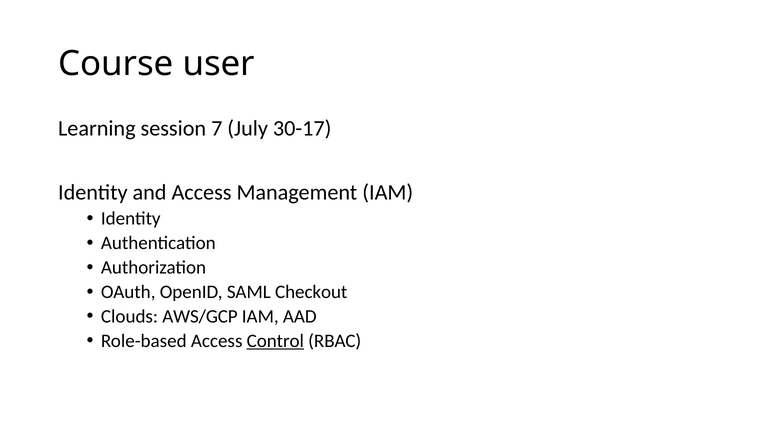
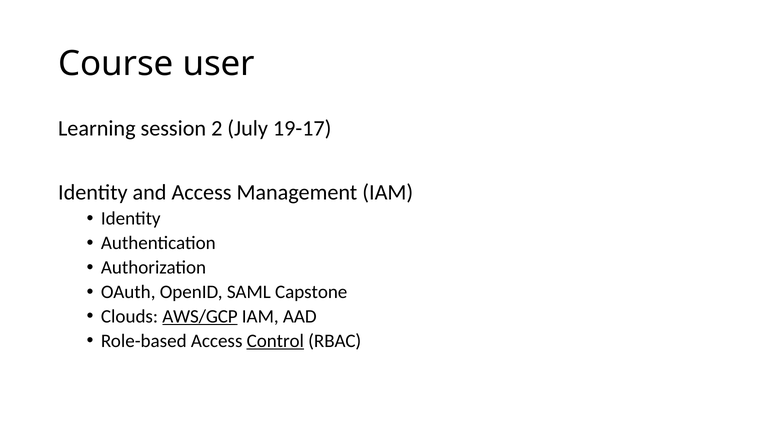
7: 7 -> 2 (217, 129)
30-17: 30-17 -> 19-17 (302, 129)
Checkout: Checkout -> Capstone (311, 292)
AWS/GCP underline: none -> present (200, 317)
